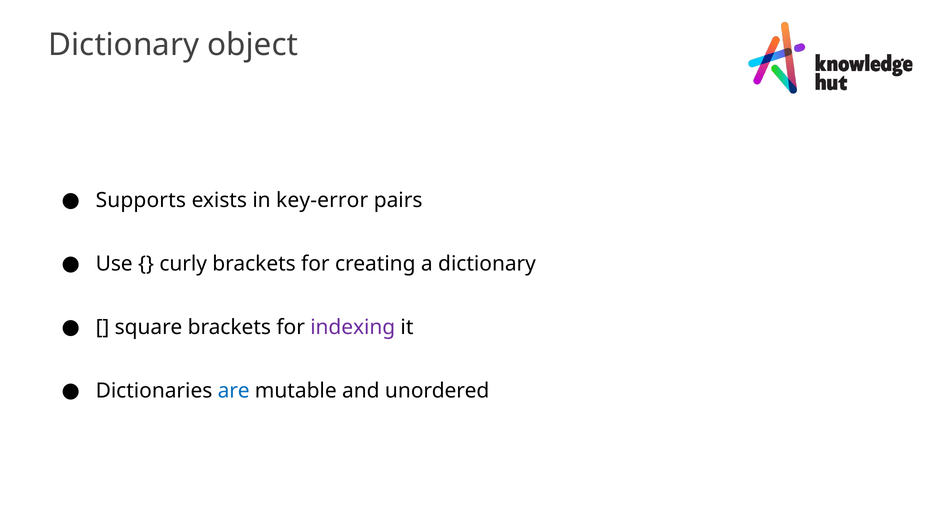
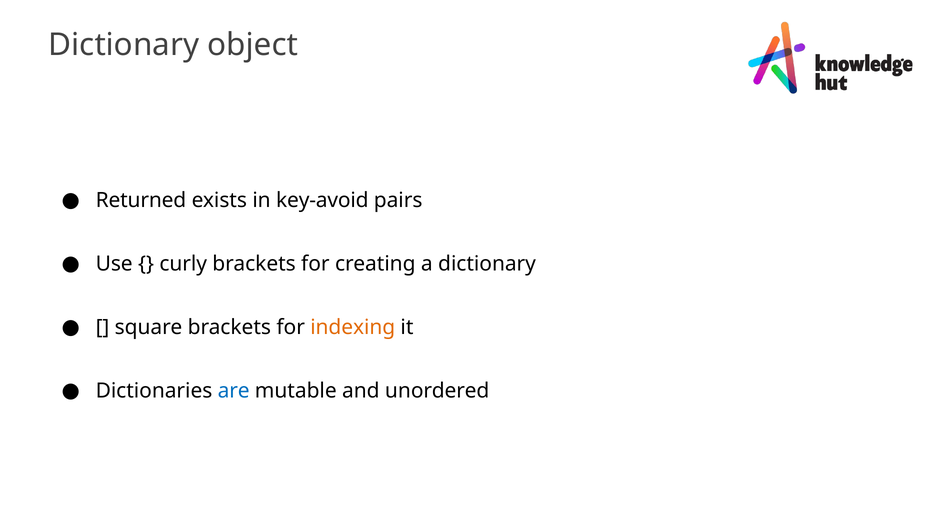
Supports: Supports -> Returned (141, 200)
key-error: key-error -> key-avoid (322, 200)
indexing colour: purple -> orange (353, 327)
